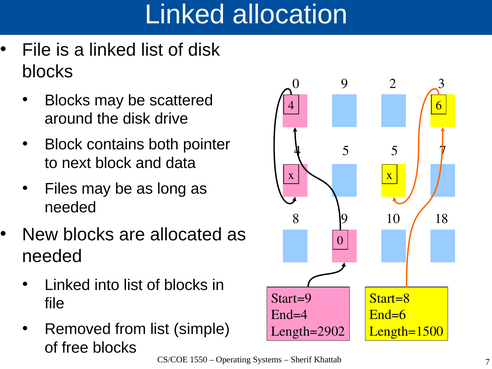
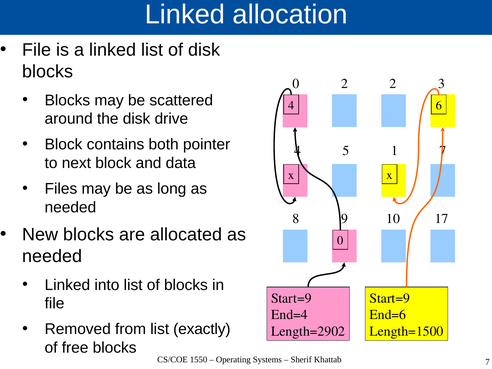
0 9: 9 -> 2 (345, 83)
5 5: 5 -> 1 (394, 151)
18: 18 -> 17 (442, 219)
Start=8: Start=8 -> Start=9 (390, 298)
simple: simple -> exactly (202, 329)
